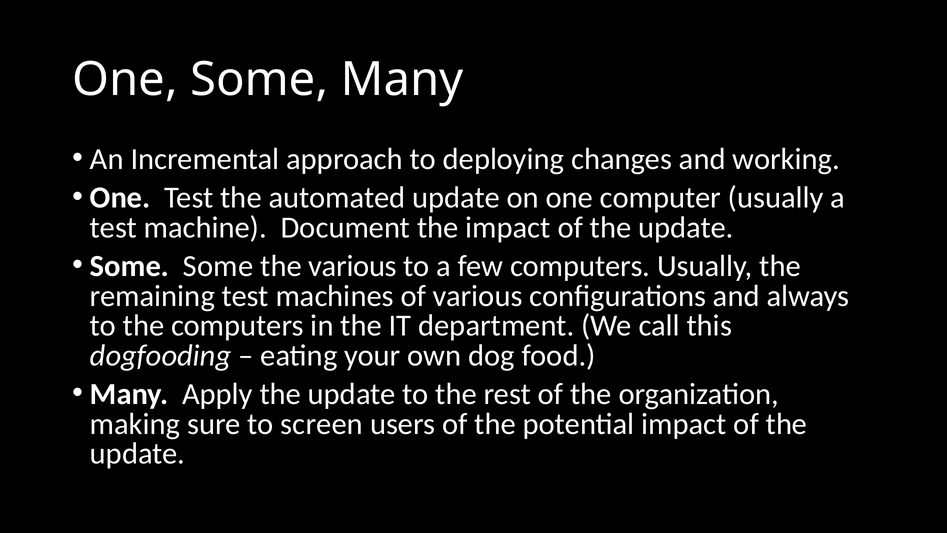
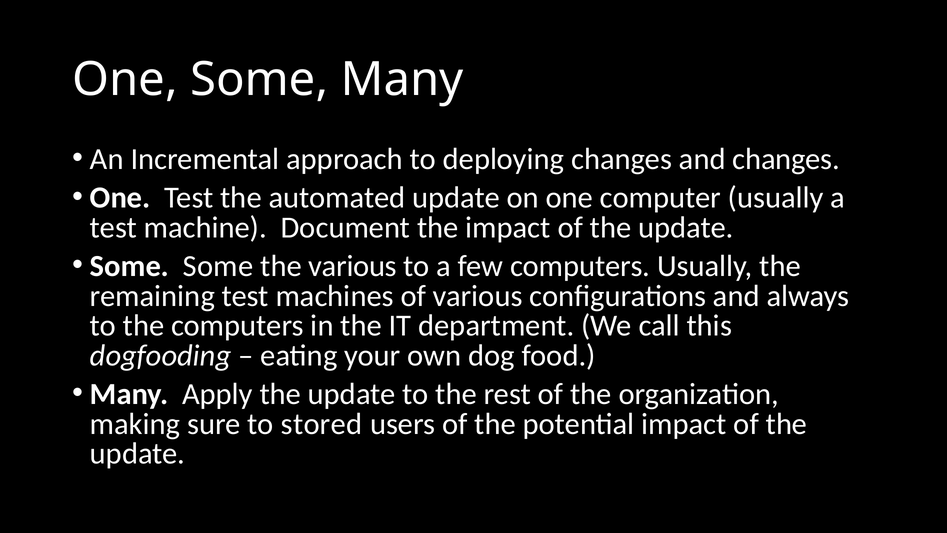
and working: working -> changes (786, 159)
screen: screen -> stored (322, 424)
